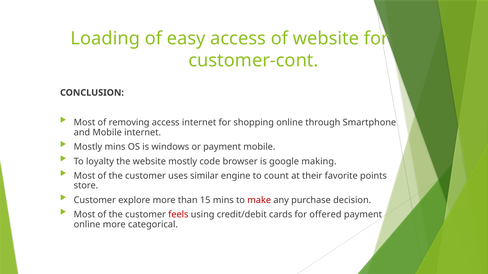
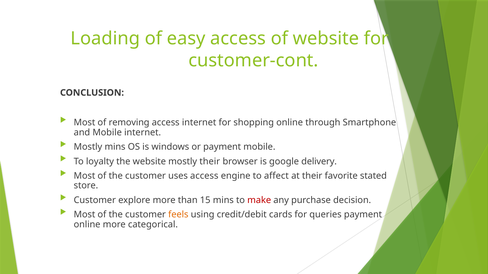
mostly code: code -> their (210, 162)
making: making -> delivery (319, 162)
uses similar: similar -> access (204, 176)
count: count -> affect (276, 176)
points: points -> stated (373, 176)
feels colour: red -> orange (178, 215)
offered: offered -> queries (326, 215)
